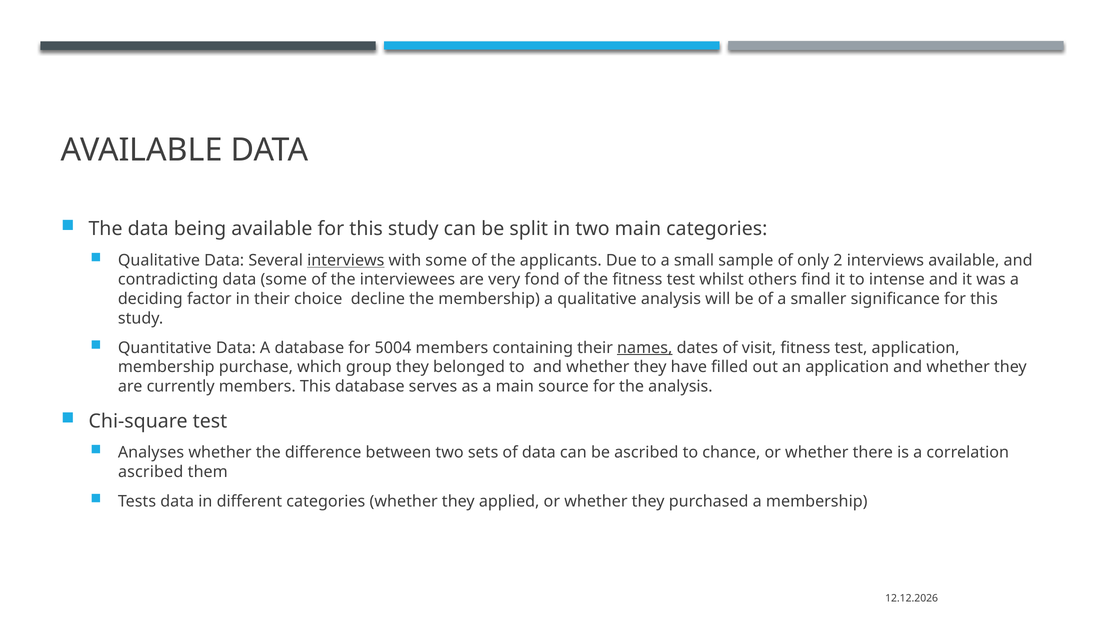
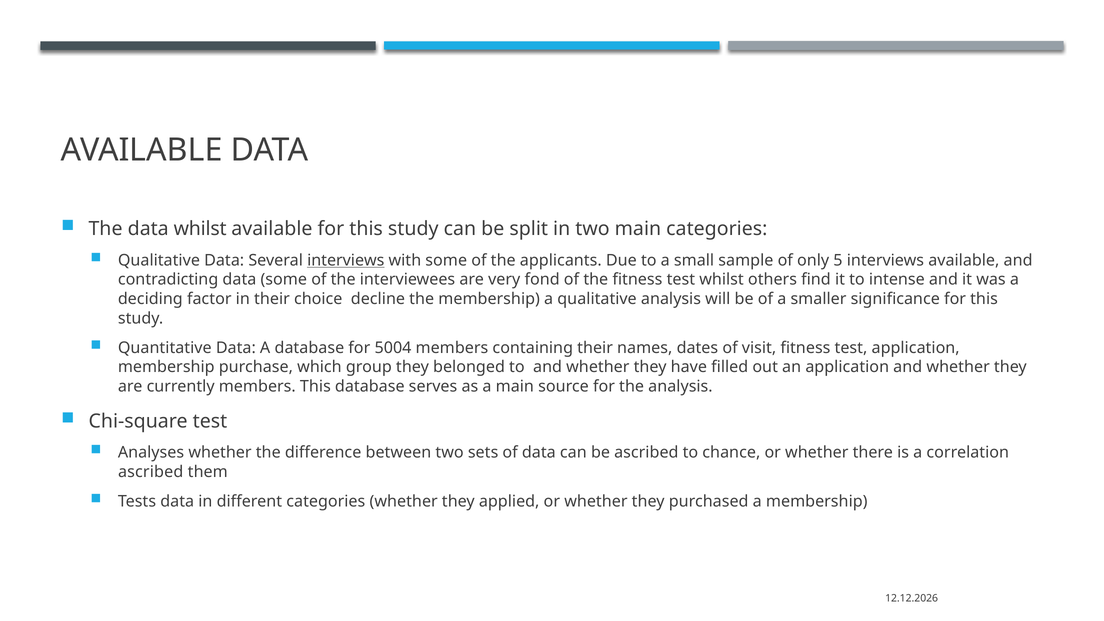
data being: being -> whilst (200, 229)
2: 2 -> 5 (838, 260)
names underline: present -> none (645, 348)
